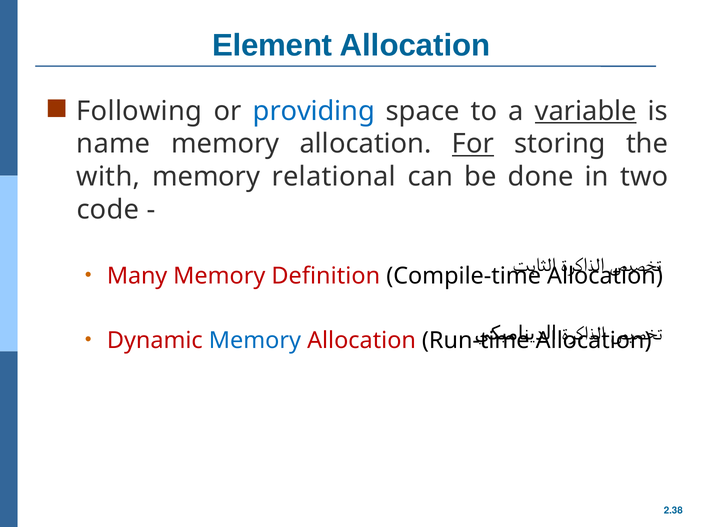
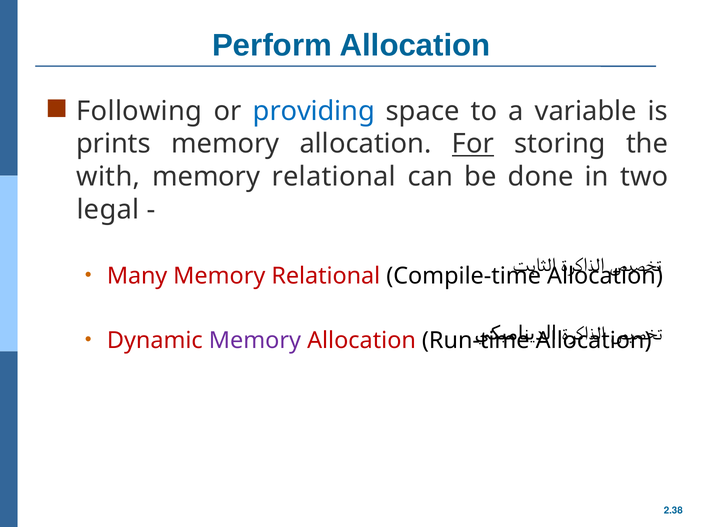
Element: Element -> Perform (272, 46)
variable underline: present -> none (586, 111)
name: name -> prints (114, 144)
code: code -> legal (108, 210)
Definition: Definition -> Relational (326, 276)
Memory colour: blue -> purple (255, 341)
